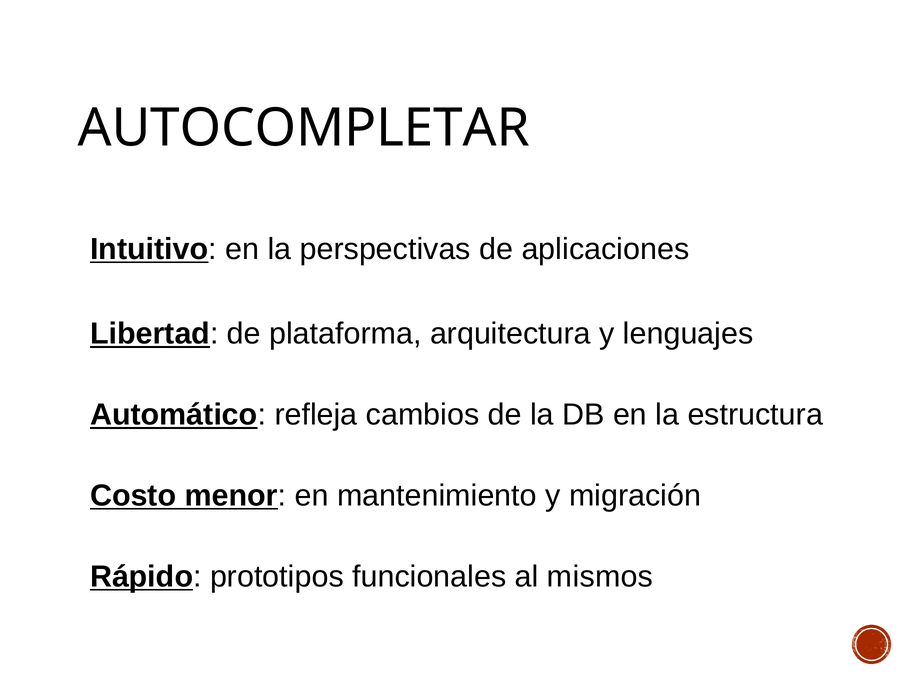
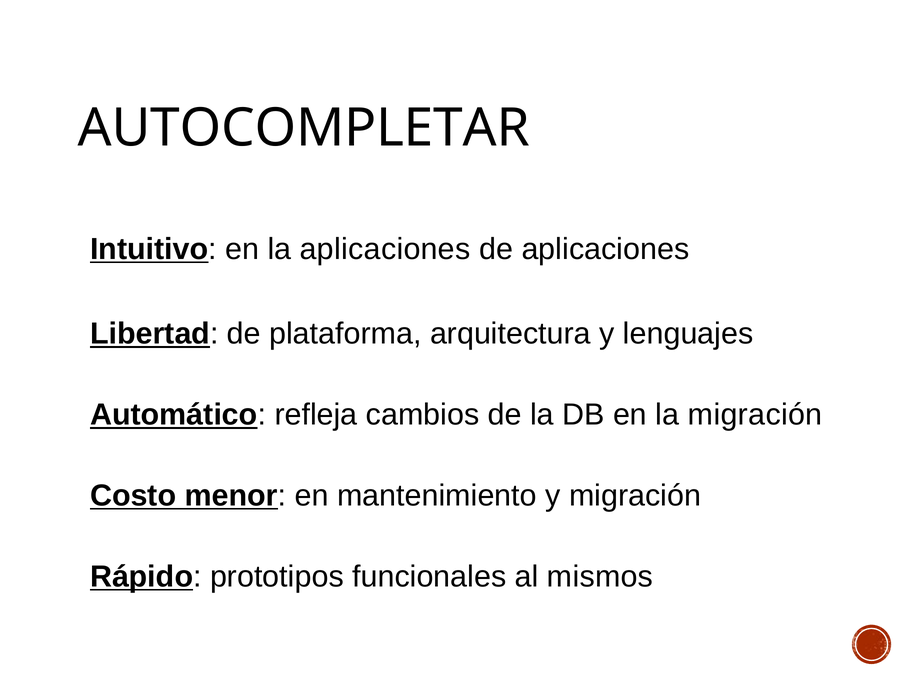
la perspectivas: perspectivas -> aplicaciones (385, 249)
la estructura: estructura -> migración (755, 415)
